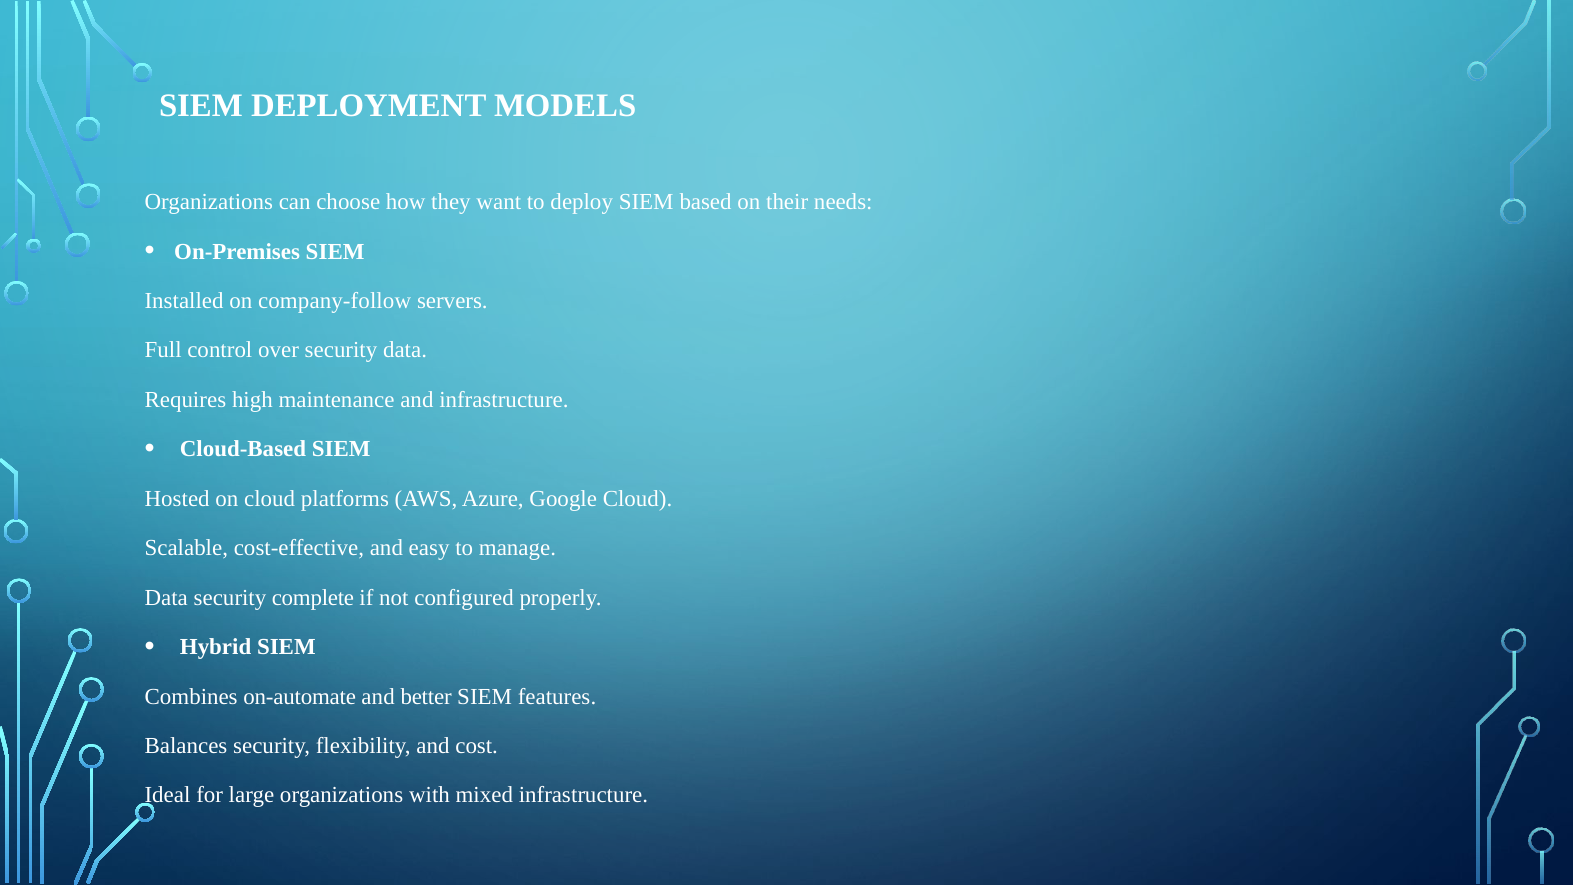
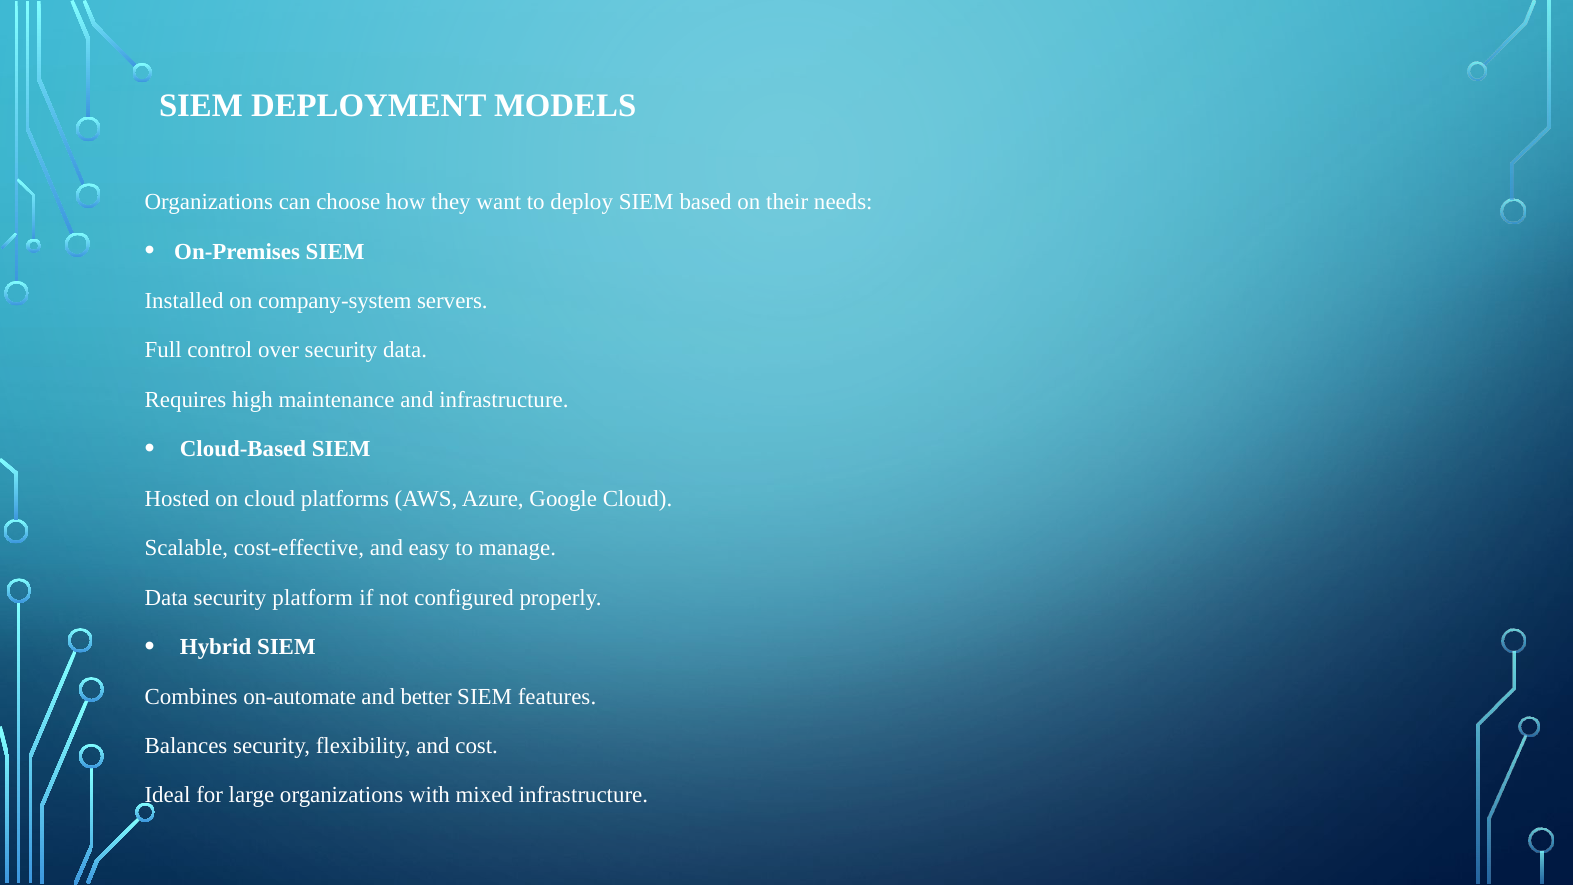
company-follow: company-follow -> company-system (335, 301)
complete: complete -> platform (313, 597)
